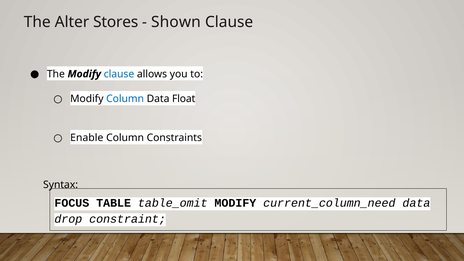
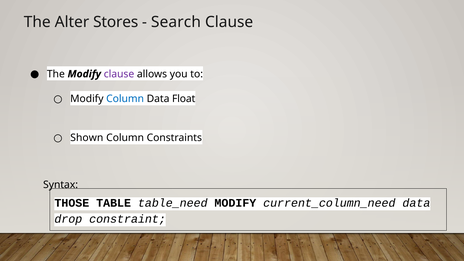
Shown: Shown -> Search (176, 22)
clause colour: blue -> purple (119, 74)
Enable: Enable -> Shown (87, 138)
FOCUS: FOCUS -> THOSE (72, 203)
table_omit: table_omit -> table_need (173, 203)
